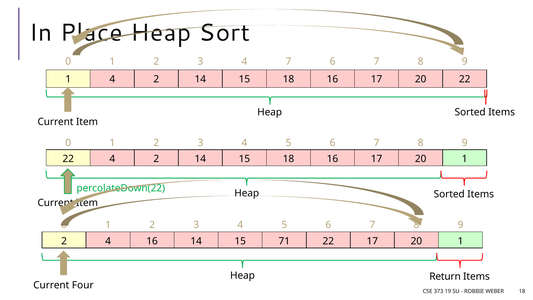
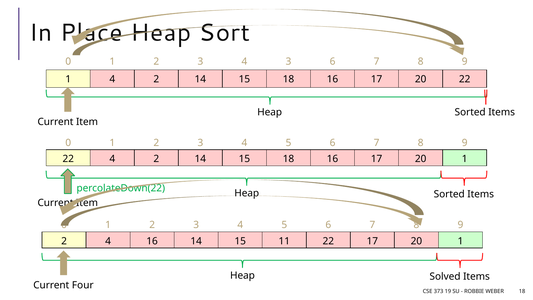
4 7: 7 -> 3 (288, 62)
71: 71 -> 11 (284, 241)
Return: Return -> Solved (445, 276)
